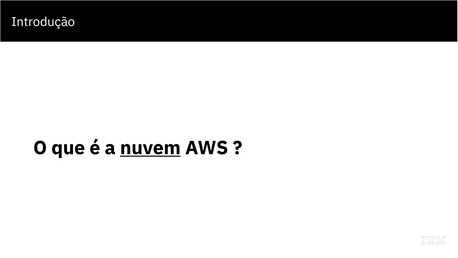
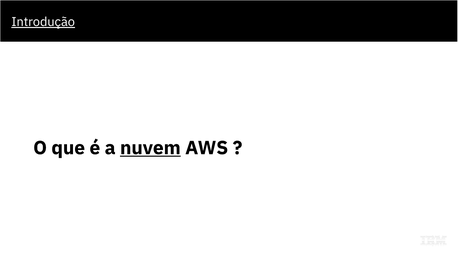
Introdução underline: none -> present (43, 22)
